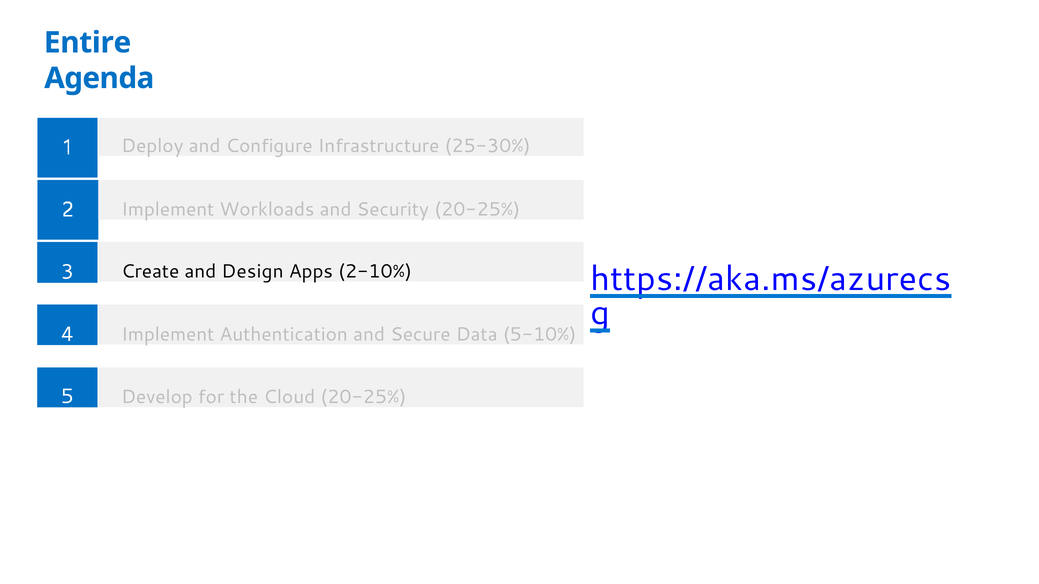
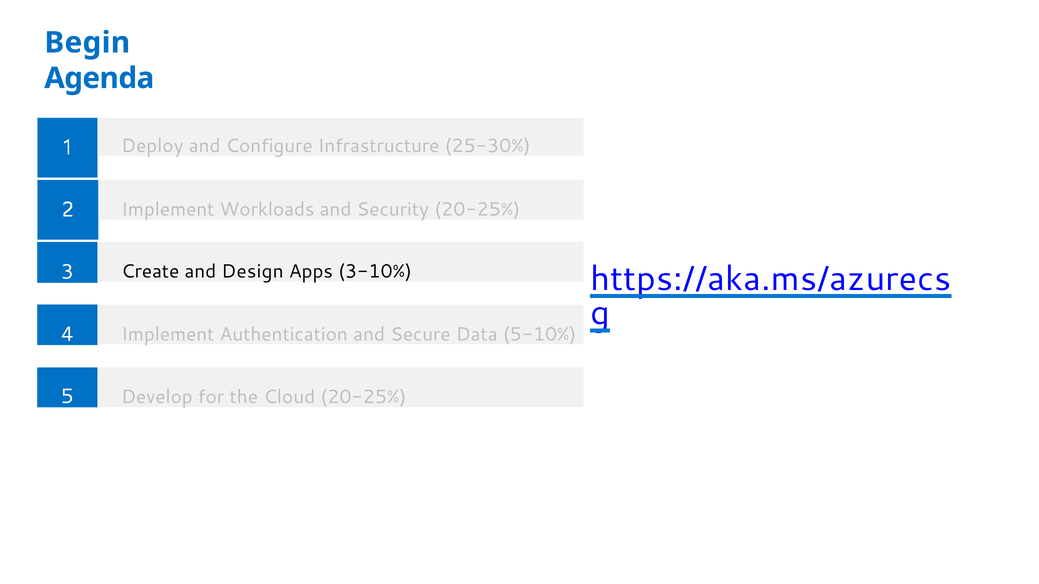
Entire: Entire -> Begin (87, 43)
2-10%: 2-10% -> 3-10% (375, 272)
